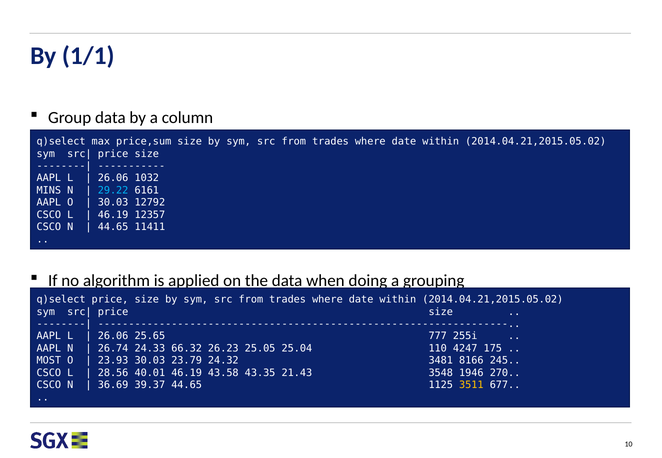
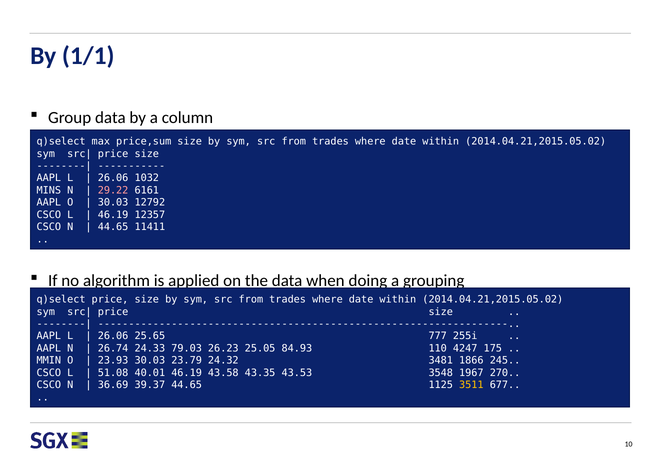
29.22 colour: light blue -> pink (113, 190)
66.32: 66.32 -> 79.03 (187, 349)
25.04: 25.04 -> 84.93 (297, 349)
MOST: MOST -> MMIN (49, 361)
8166: 8166 -> 1866 (471, 361)
28.56: 28.56 -> 51.08 (113, 373)
21.43: 21.43 -> 43.53 (297, 373)
1946: 1946 -> 1967 (471, 373)
